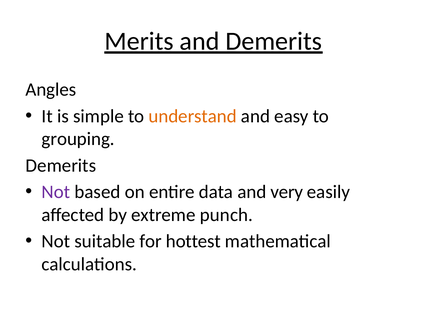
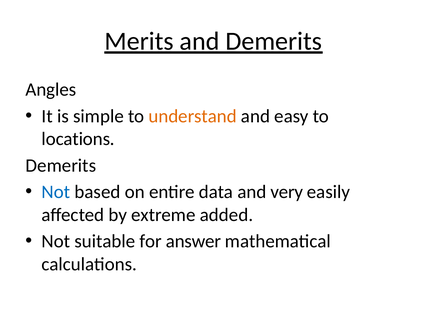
grouping: grouping -> locations (78, 139)
Not colour: purple -> blue (56, 192)
punch: punch -> added (226, 215)
hottest: hottest -> answer (193, 242)
